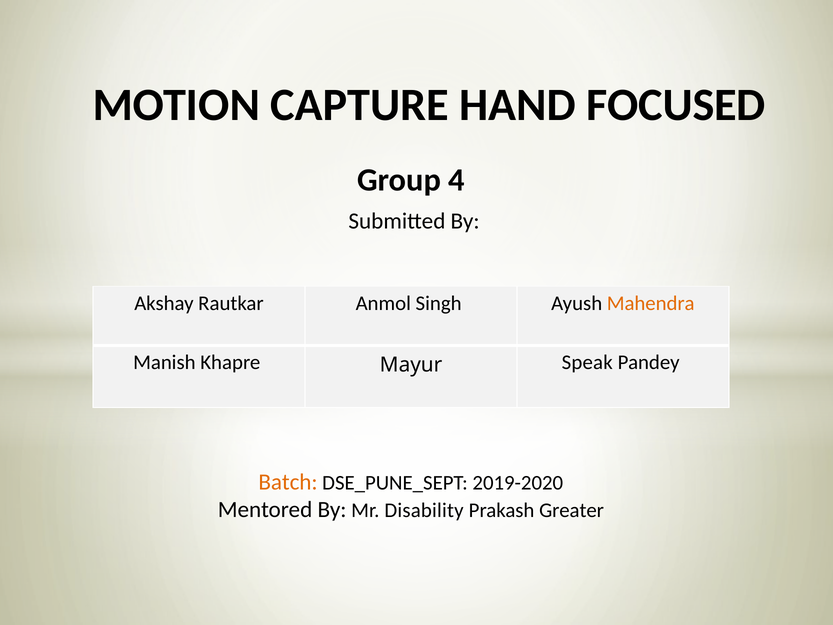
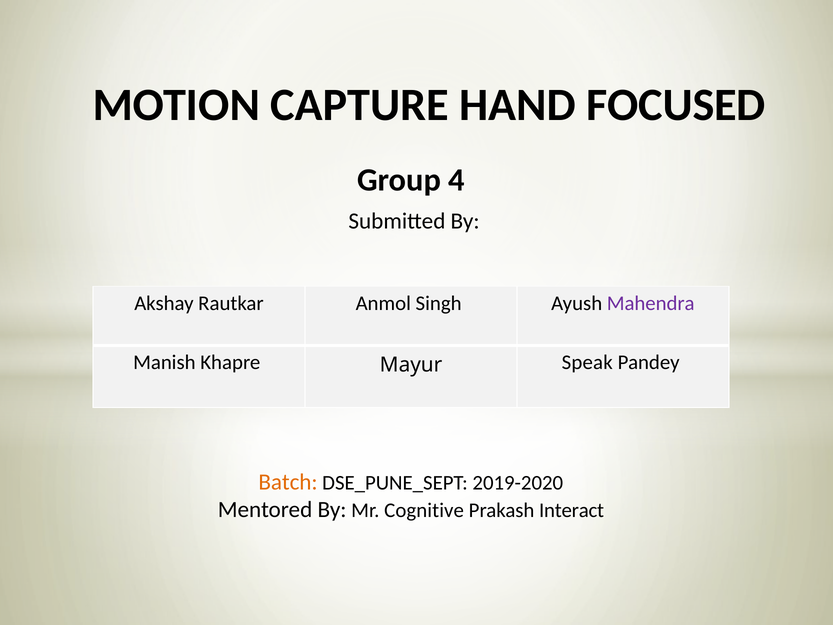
Mahendra colour: orange -> purple (651, 303)
Disability: Disability -> Cognitive (424, 510)
Greater: Greater -> Interact (572, 510)
